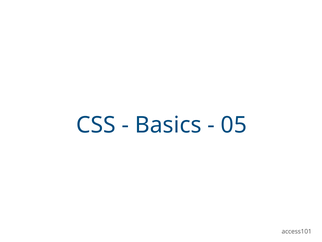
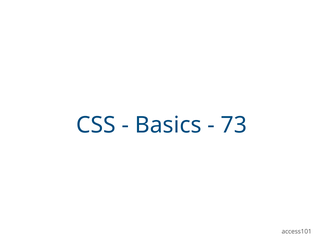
05: 05 -> 73 (234, 125)
